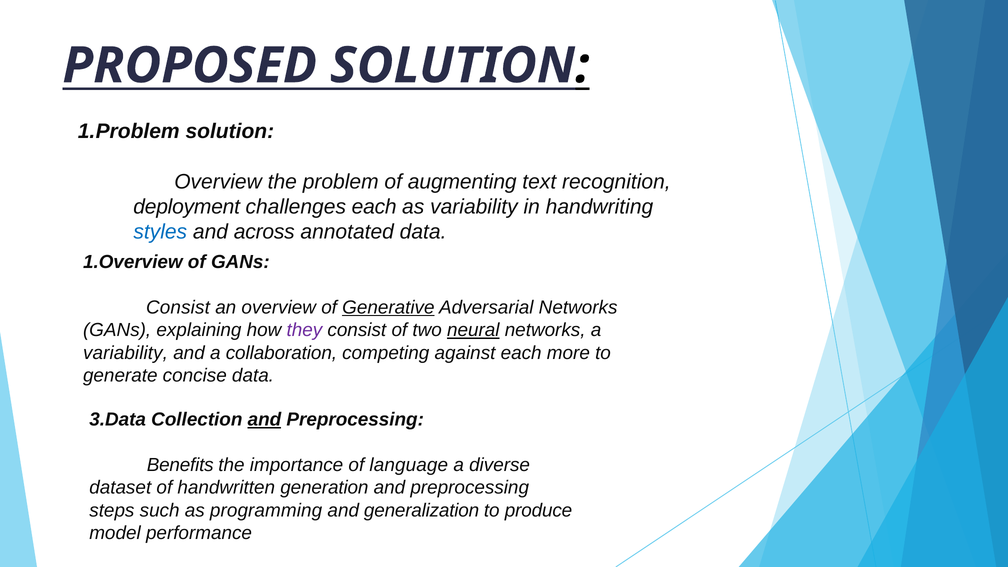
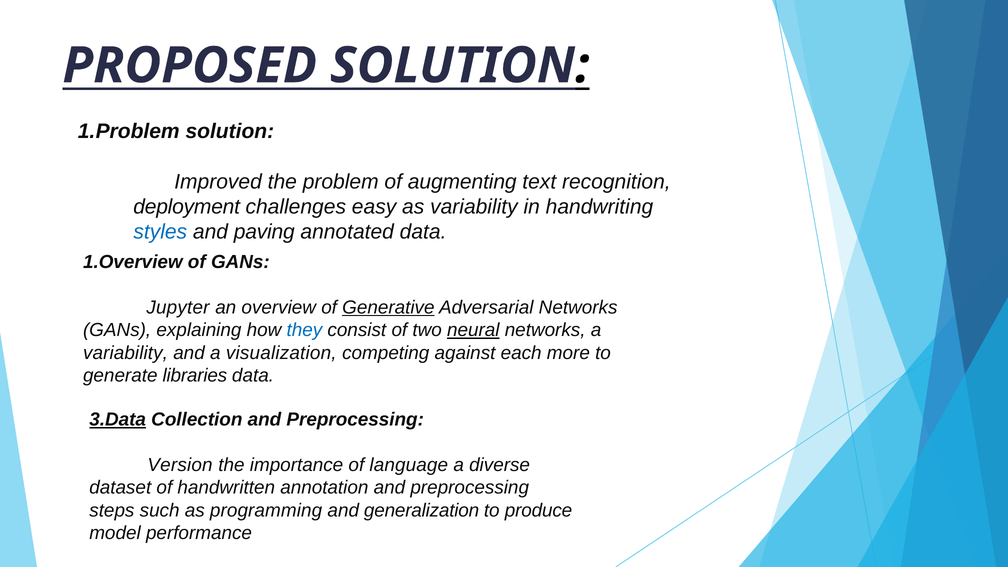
Overview: Overview -> Improved (218, 182)
challenges each: each -> easy (374, 207)
across: across -> paving (264, 232)
Consist: Consist -> Jupyter (178, 307)
they colour: purple -> blue (304, 330)
collaboration: collaboration -> visualization (281, 353)
concise: concise -> libraries (195, 375)
3.Data underline: none -> present (118, 420)
and underline: present -> none (264, 420)
Benefits: Benefits -> Version (180, 465)
generation: generation -> annotation (324, 488)
